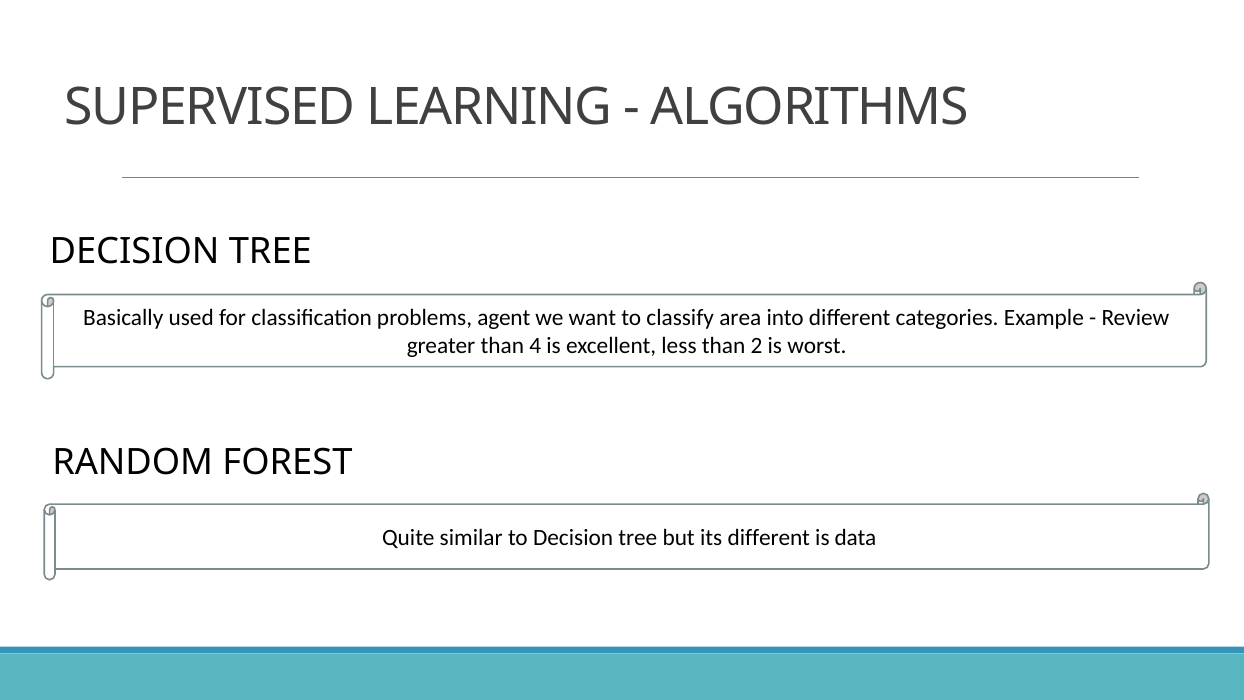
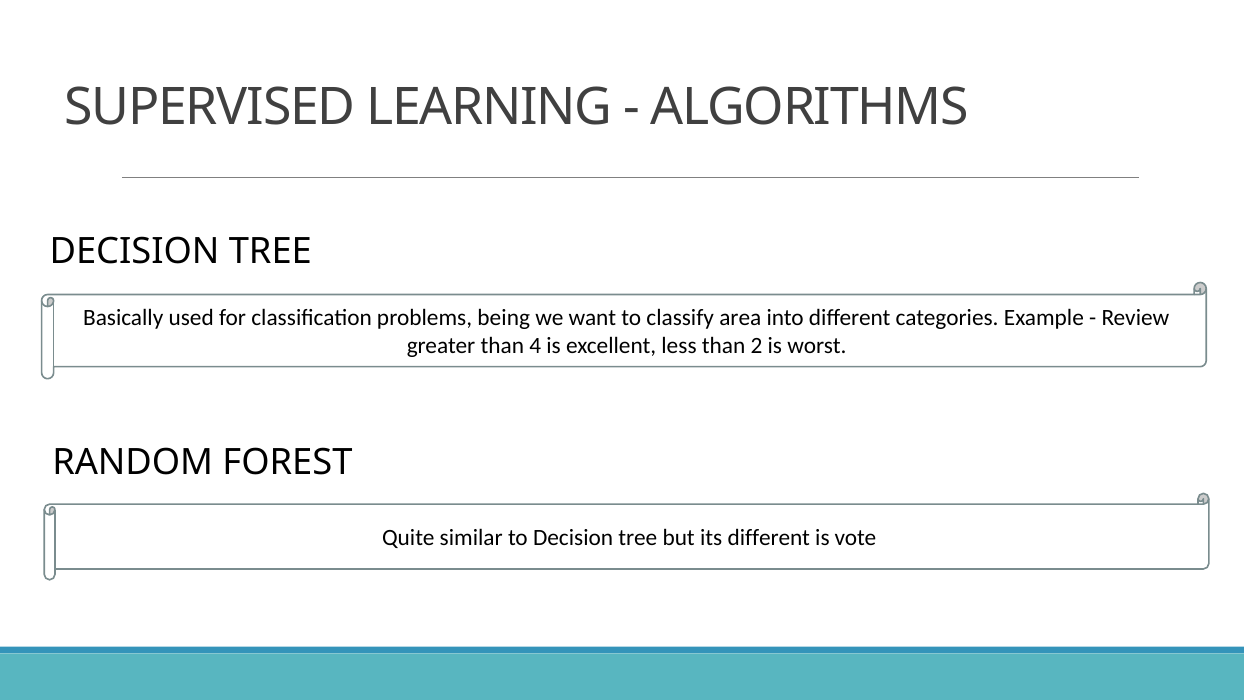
agent: agent -> being (504, 318)
data: data -> vote (855, 538)
